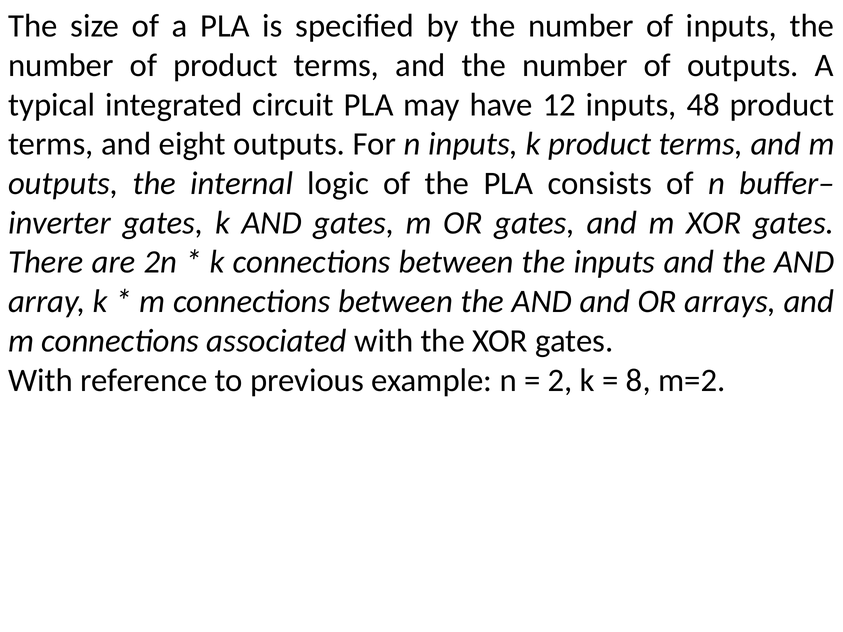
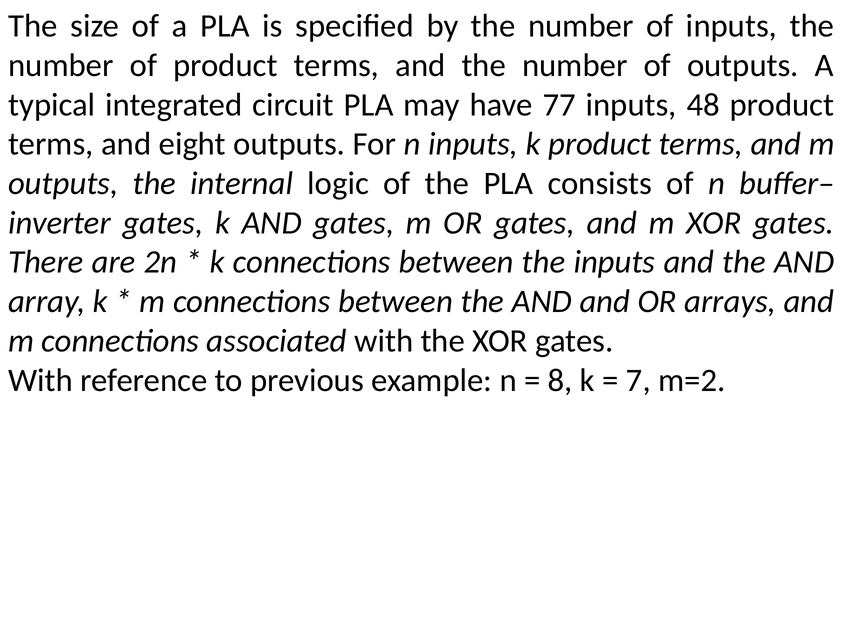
12: 12 -> 77 (559, 105)
2: 2 -> 8 (560, 380)
8: 8 -> 7 (638, 380)
